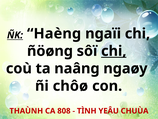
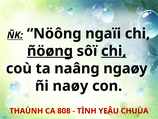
Haèng: Haèng -> Nöông (54, 33)
ñöøng underline: none -> present (50, 51)
chôø: chôø -> naøy (70, 86)
